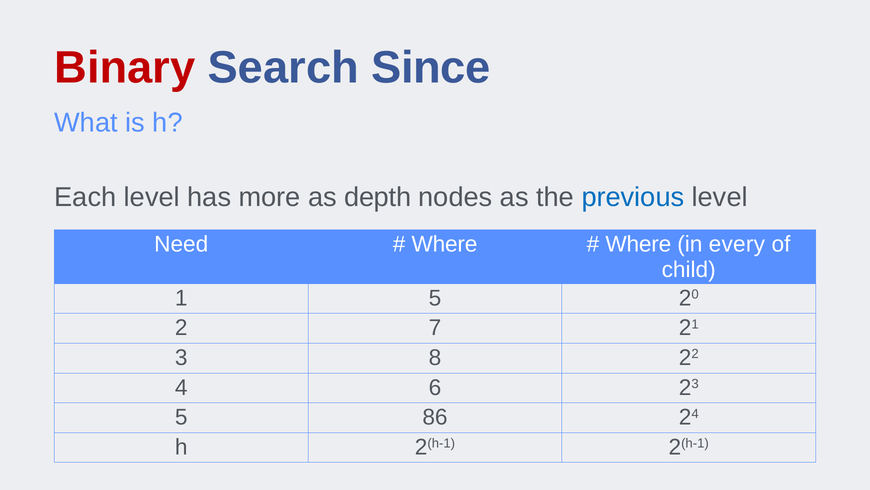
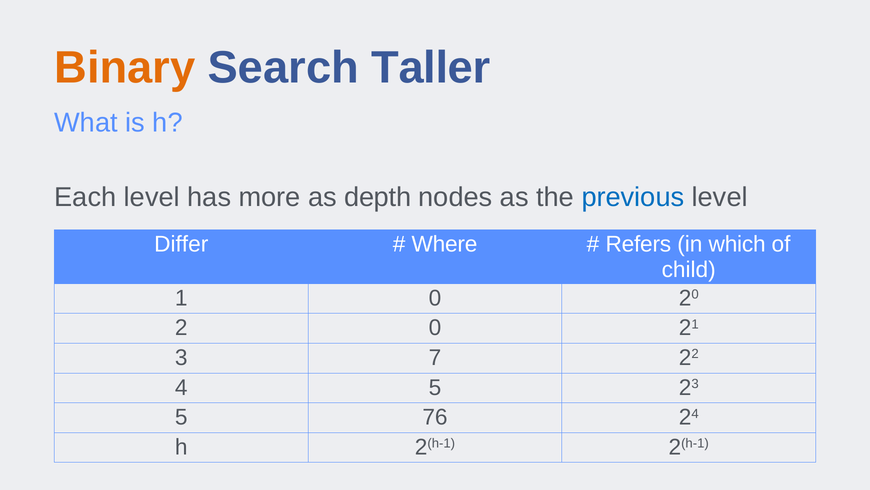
Binary colour: red -> orange (125, 68)
Since: Since -> Taller (431, 68)
Need: Need -> Differ (181, 244)
Where: Where -> Refers (638, 244)
every: every -> which (737, 244)
1 5: 5 -> 0 (435, 298)
2 7: 7 -> 0 (435, 328)
8: 8 -> 7 (435, 357)
4 6: 6 -> 5 (435, 387)
86: 86 -> 76 (435, 417)
